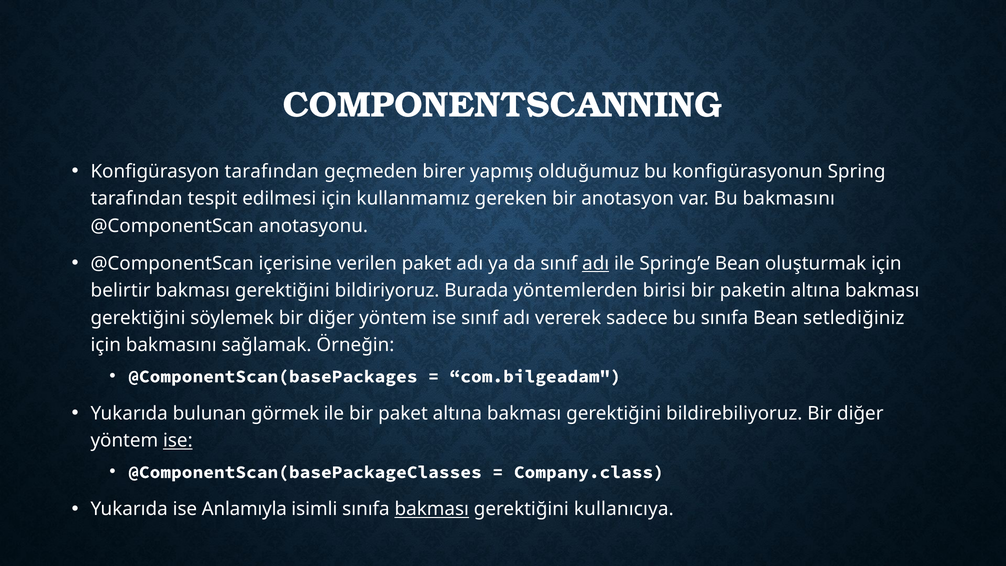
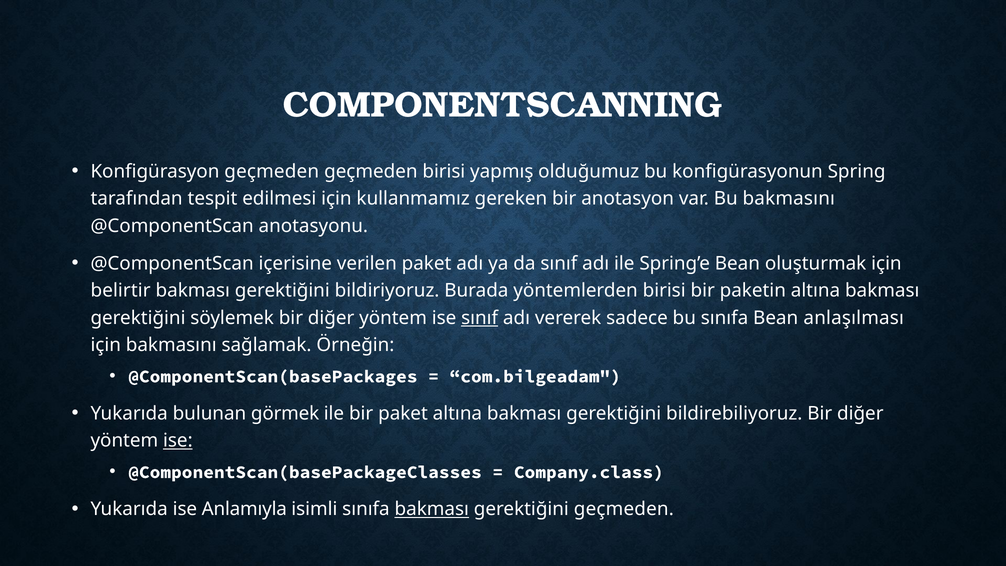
Konfigürasyon tarafından: tarafından -> geçmeden (272, 172)
geçmeden birer: birer -> birisi (444, 172)
adı underline: present -> none (596, 263)
sınıf underline: none -> present (480, 318)
setlediğiniz: setlediğiniz -> anlaşılması (854, 318)
gerektiğini kullanıcıya: kullanıcıya -> geçmeden (624, 509)
